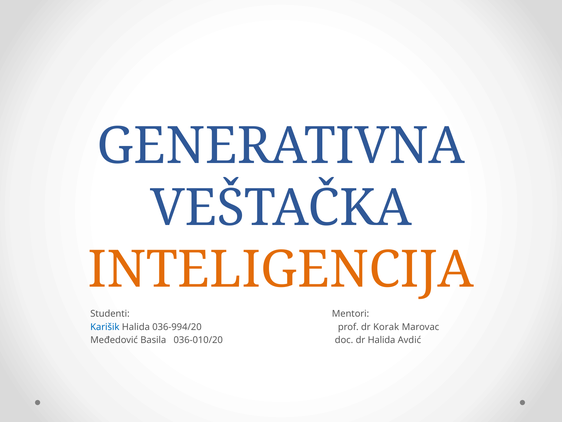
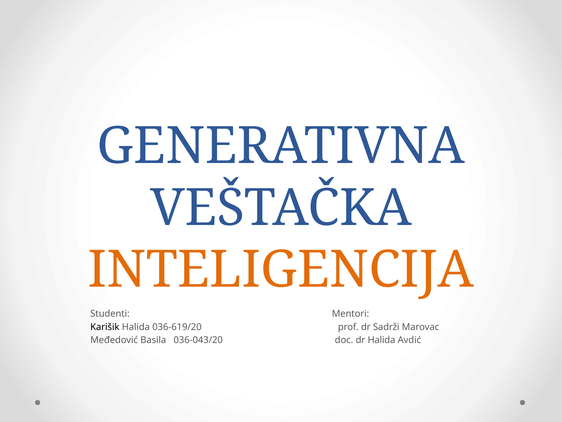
Karišik colour: blue -> black (105, 327)
036-994/20: 036-994/20 -> 036-619/20 (177, 327)
Korak: Korak -> Sadrži (386, 327)
036-010/20: 036-010/20 -> 036-043/20 (198, 340)
